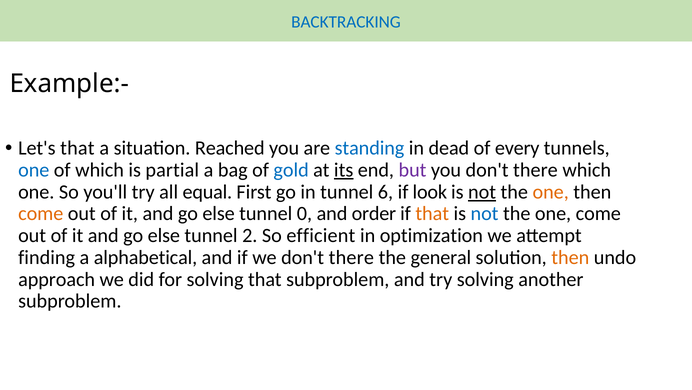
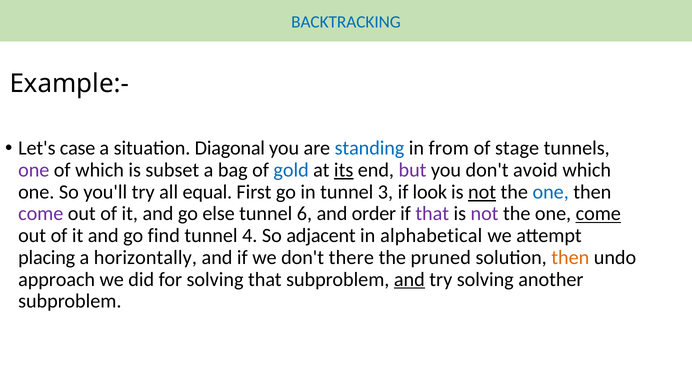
Let's that: that -> case (78, 148)
Reached: Reached -> Diagonal (230, 148)
dead: dead -> from (449, 148)
every: every -> stage (517, 148)
one colour: blue -> purple (34, 170)
partial: partial -> subset (172, 170)
you don't there: there -> avoid (535, 170)
6: 6 -> 3 (385, 192)
one colour: orange -> blue (551, 192)
come colour: orange -> purple (41, 213)
0: 0 -> 6 (304, 213)
that colour: orange -> purple (432, 213)
not colour: blue -> purple (485, 213)
come underline: none -> present (598, 213)
else: else -> find (164, 235)
2: 2 -> 4 (250, 235)
efficient: efficient -> adjacent (321, 235)
optimization: optimization -> alphabetical (431, 235)
finding: finding -> placing (47, 257)
alphabetical: alphabetical -> horizontally (145, 257)
general: general -> pruned (441, 257)
and underline: none -> present (409, 279)
